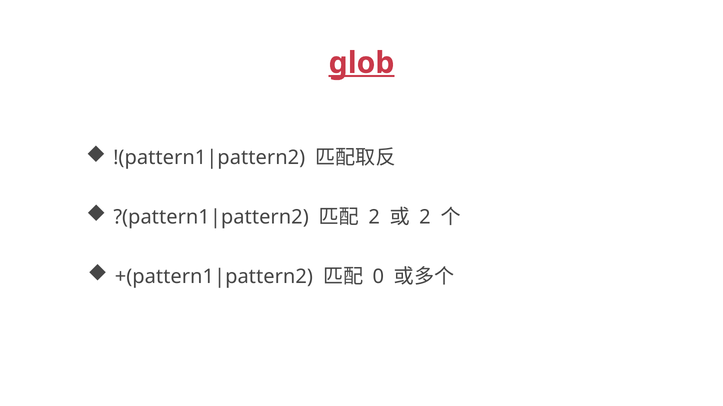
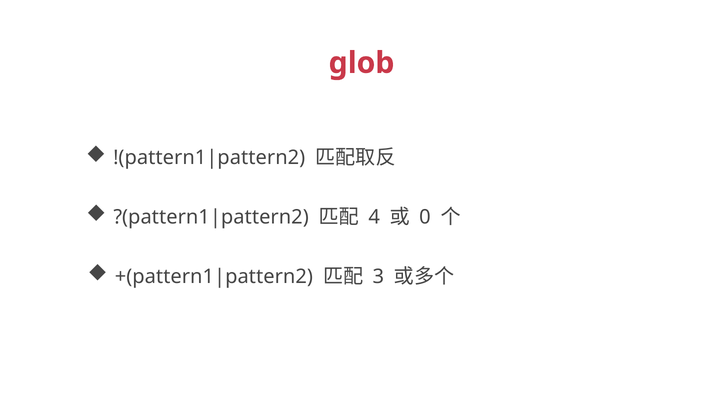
glob underline: present -> none (362, 63)
2: 2 -> 4 (374, 217)
2: 2 -> 0 (425, 217)
0: 0 -> 3 (378, 277)
